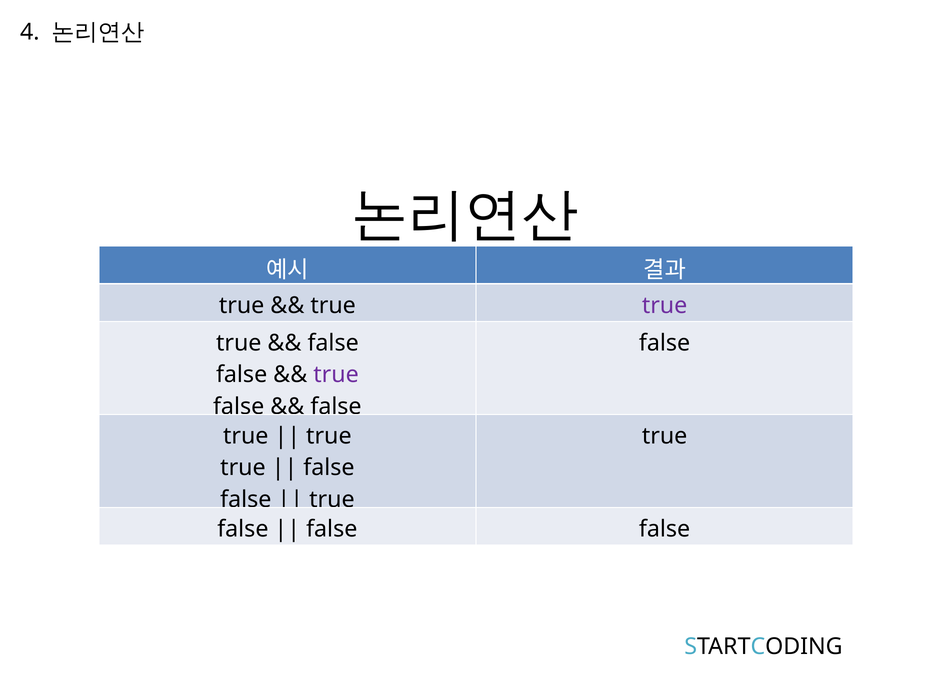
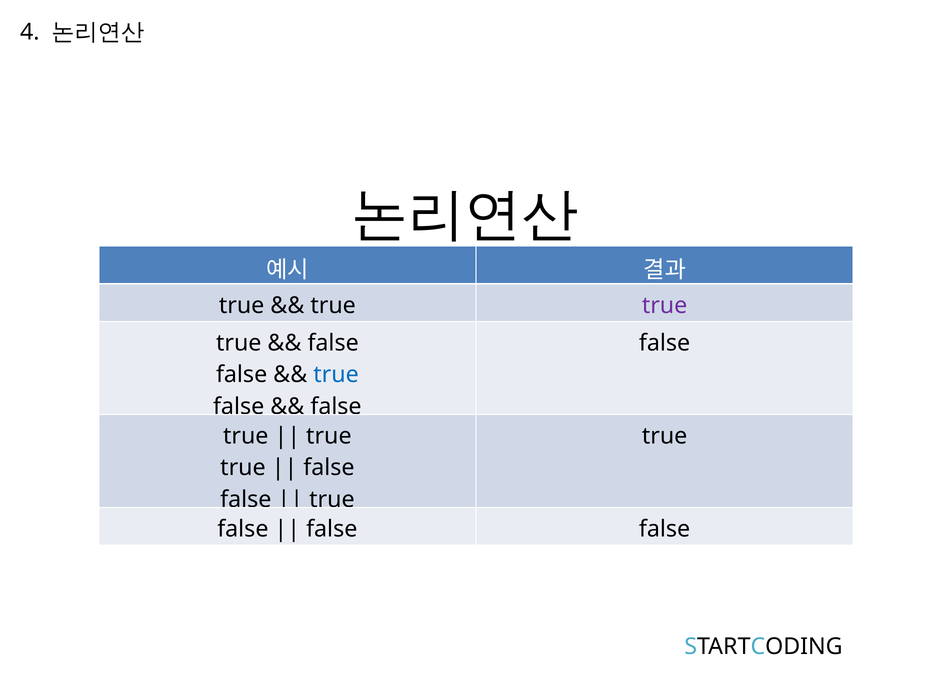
true colour: purple -> blue (336, 375)
